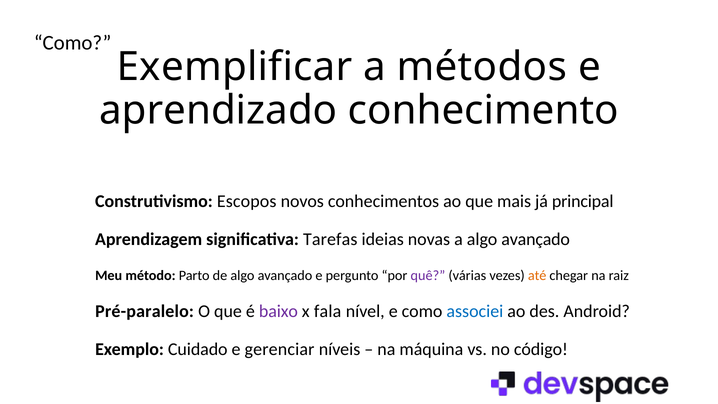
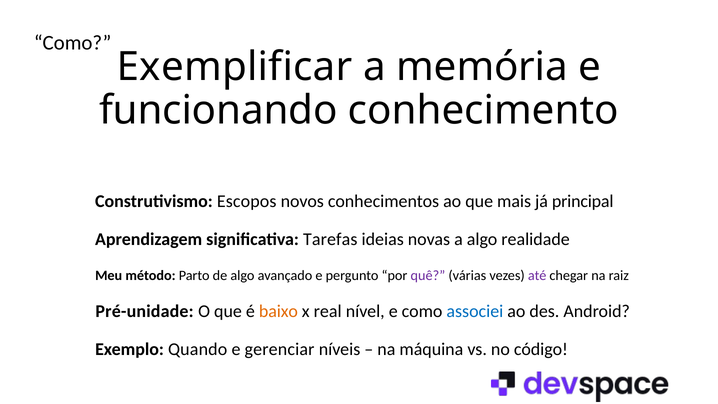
métodos: métodos -> memória (482, 67)
aprendizado: aprendizado -> funcionando (218, 111)
a algo avançado: avançado -> realidade (536, 239)
até colour: orange -> purple (537, 275)
Pré-paralelo: Pré-paralelo -> Pré-unidade (145, 311)
baixo colour: purple -> orange (278, 311)
fala: fala -> real (328, 311)
Cuidado: Cuidado -> Quando (198, 349)
